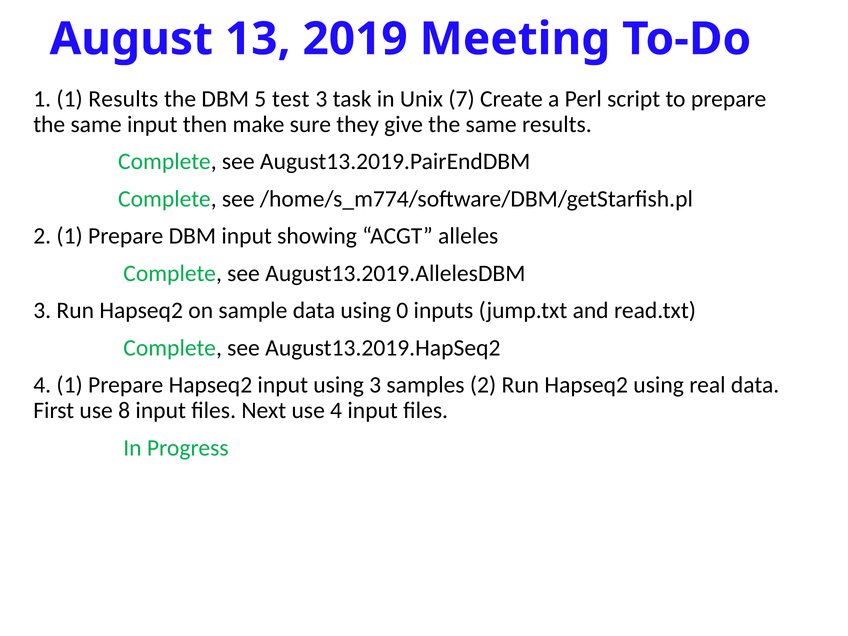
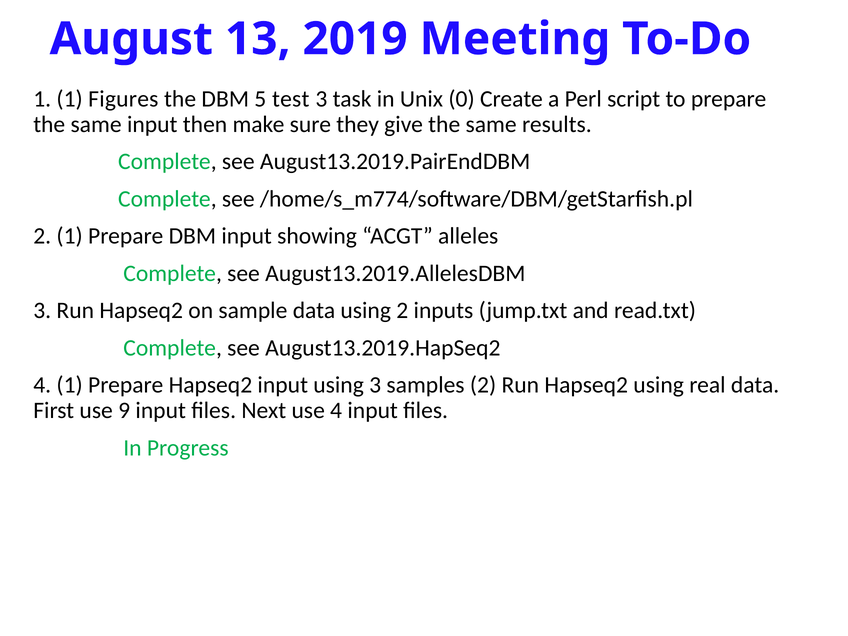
1 Results: Results -> Figures (123, 99)
7: 7 -> 0 (462, 99)
using 0: 0 -> 2 (402, 311)
8: 8 -> 9 (124, 411)
